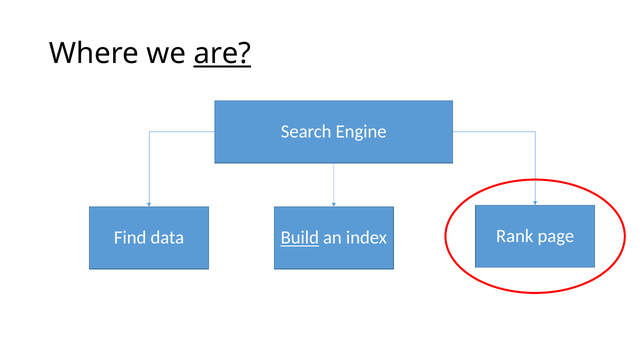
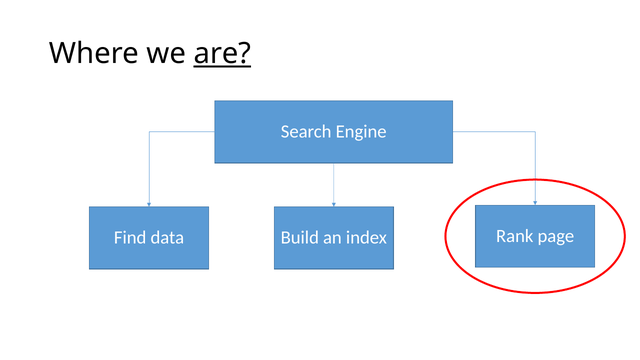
Build underline: present -> none (300, 238)
